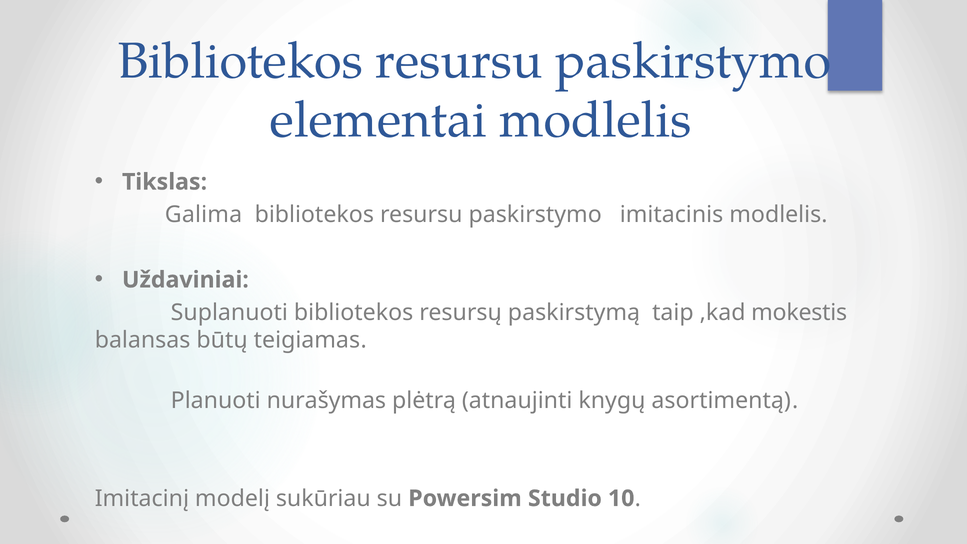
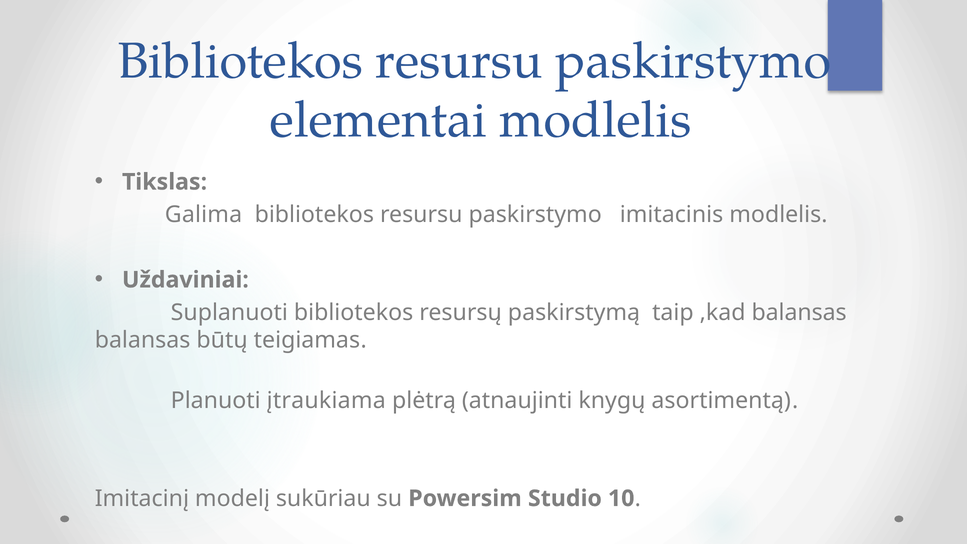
,kad mokestis: mokestis -> balansas (799, 312)
nurašymas: nurašymas -> įtraukiama (326, 401)
